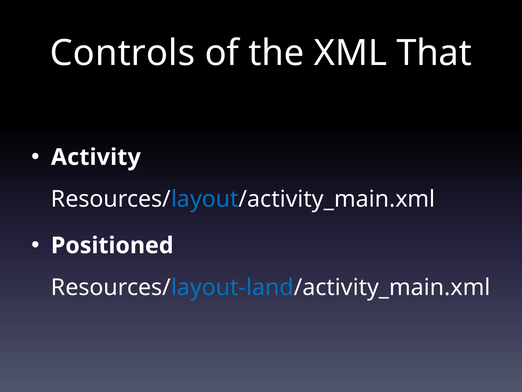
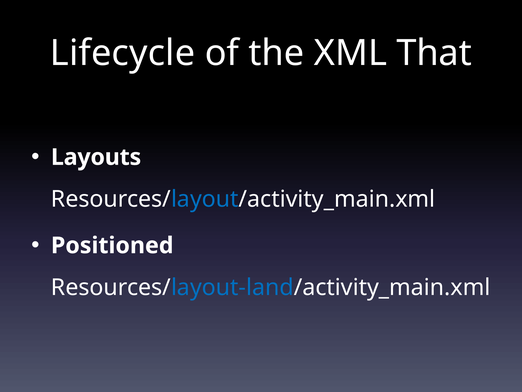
Controls: Controls -> Lifecycle (123, 53)
Activity: Activity -> Layouts (96, 157)
